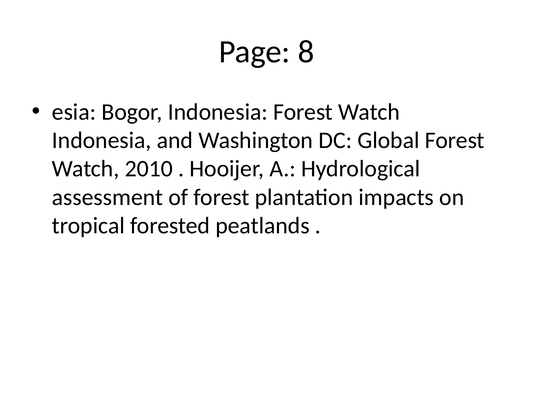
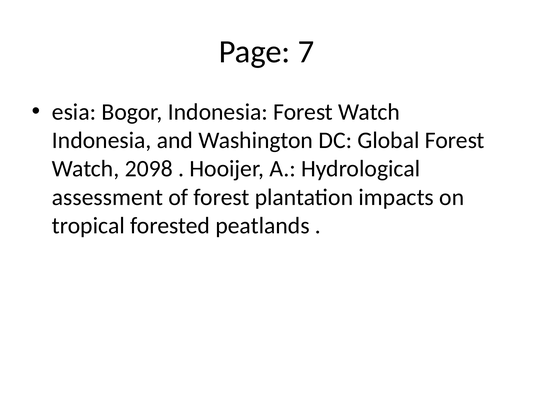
8: 8 -> 7 (306, 52)
2010: 2010 -> 2098 (149, 169)
